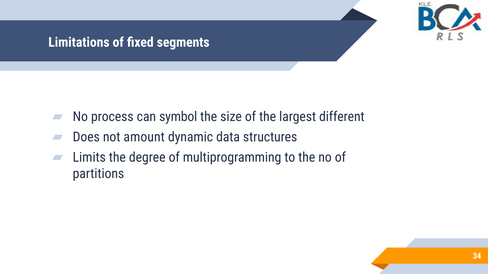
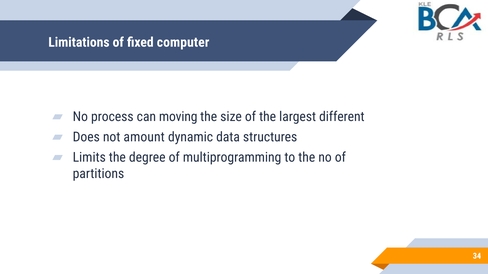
segments: segments -> computer (183, 42)
symbol: symbol -> moving (178, 117)
